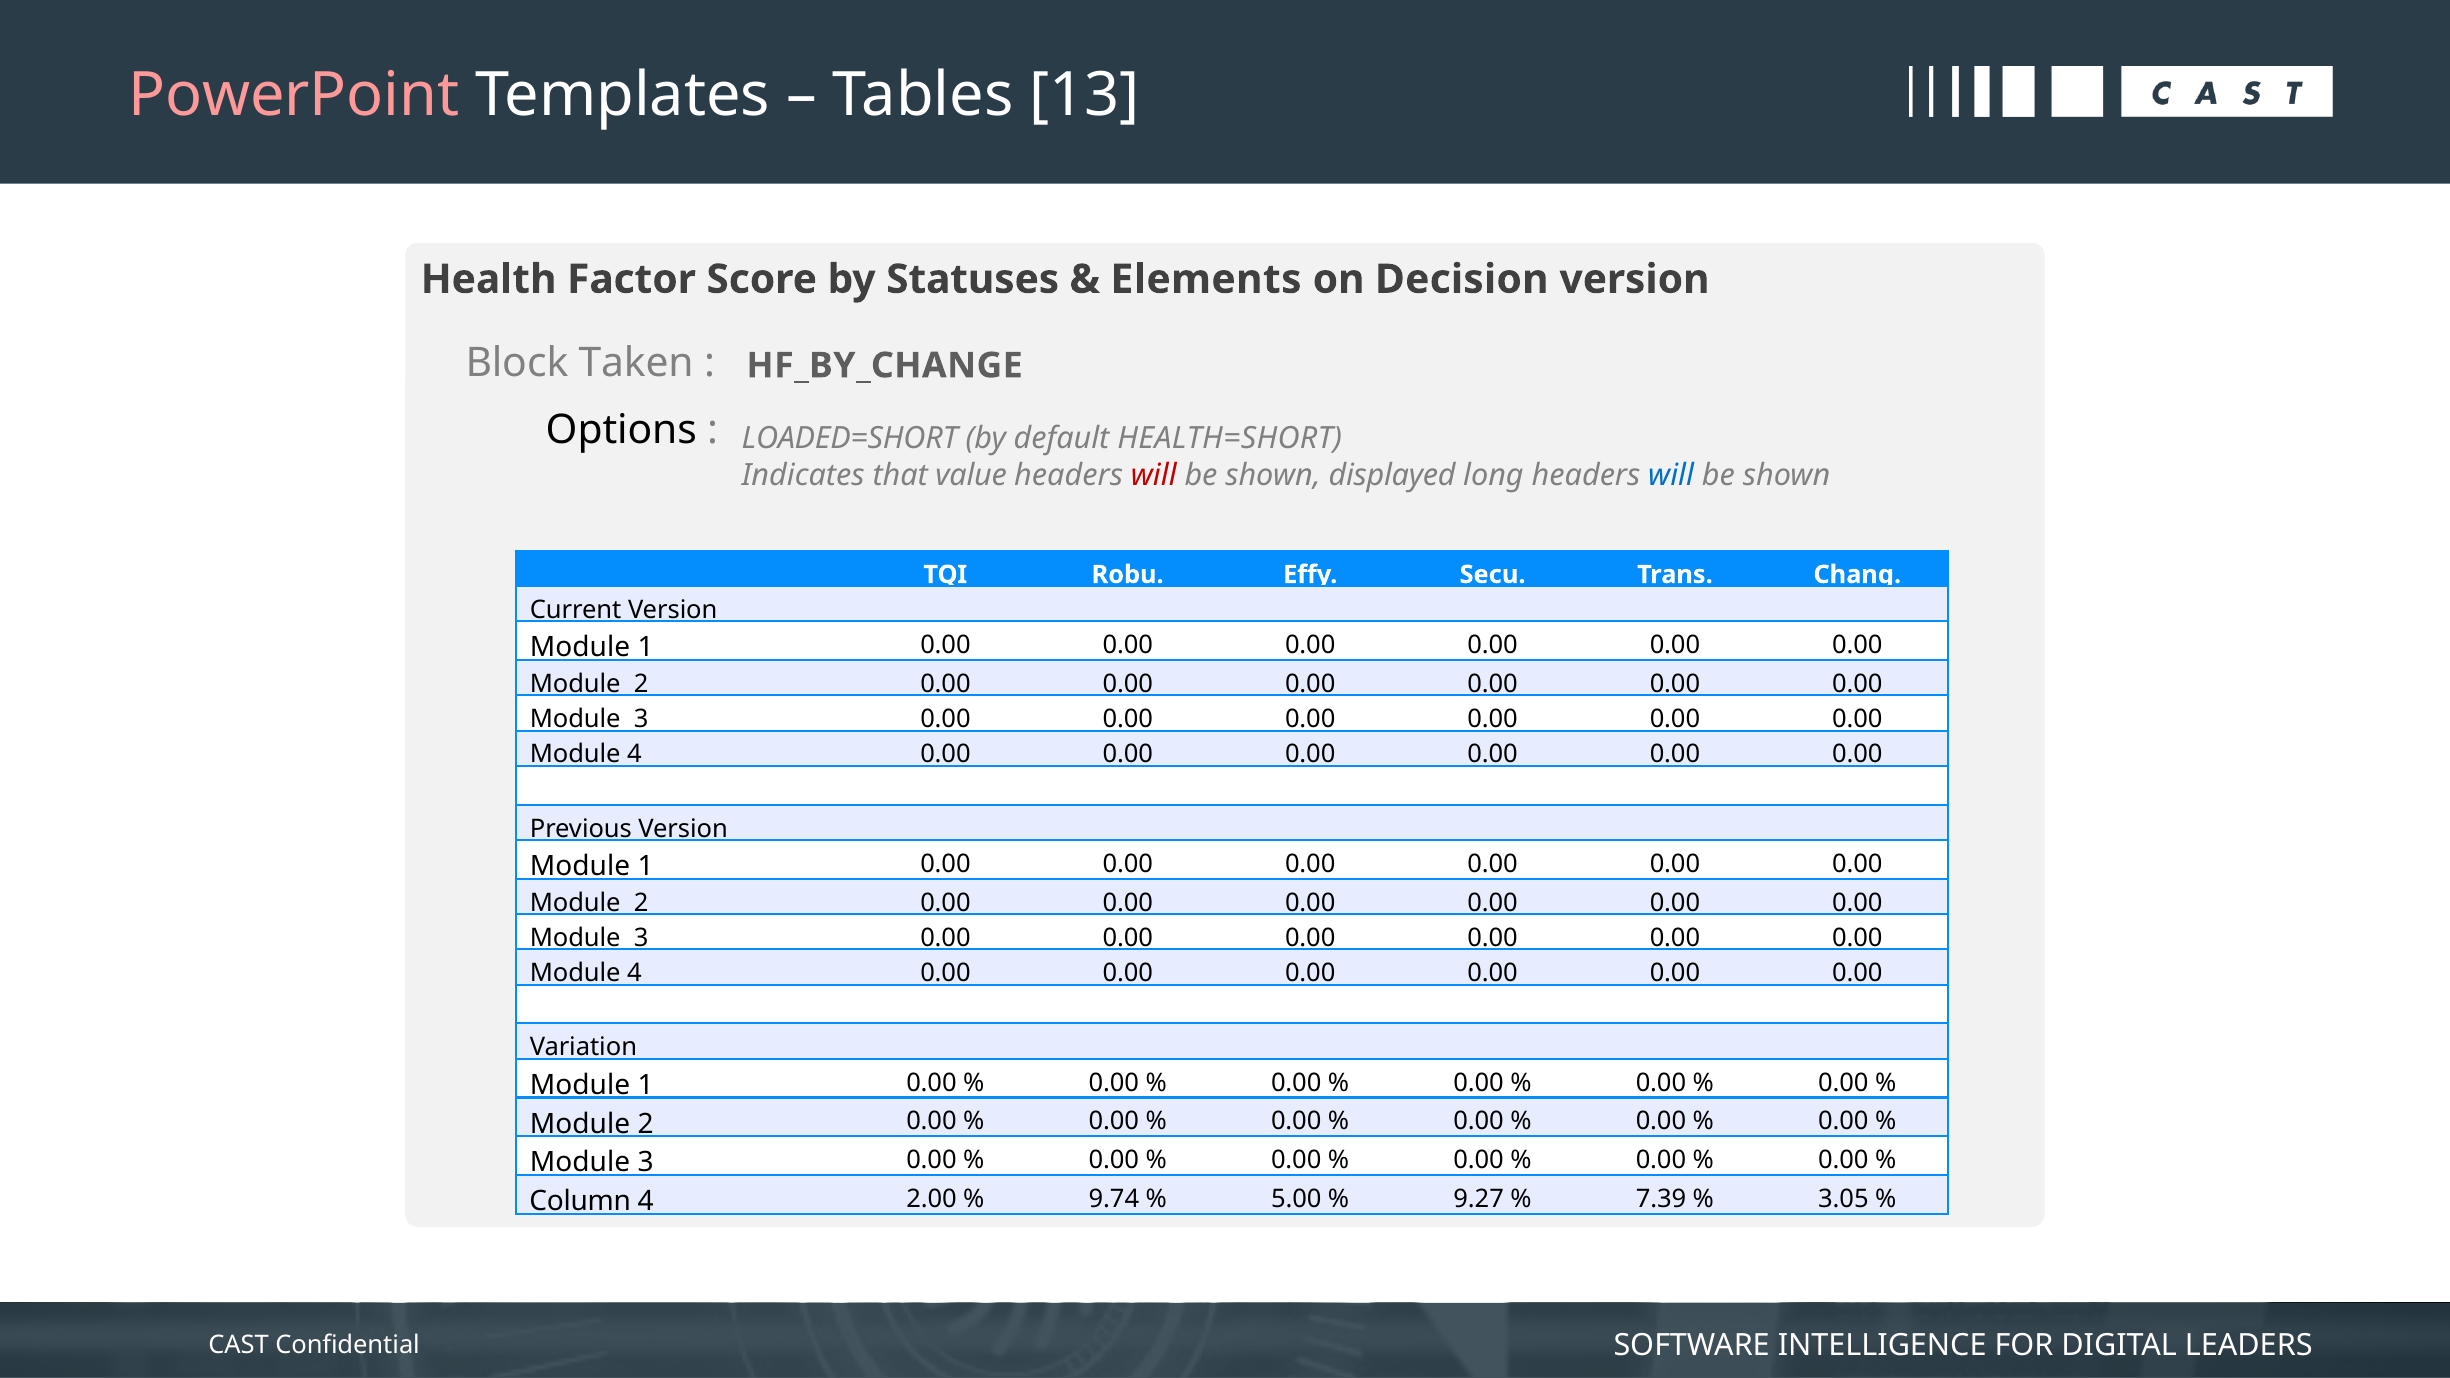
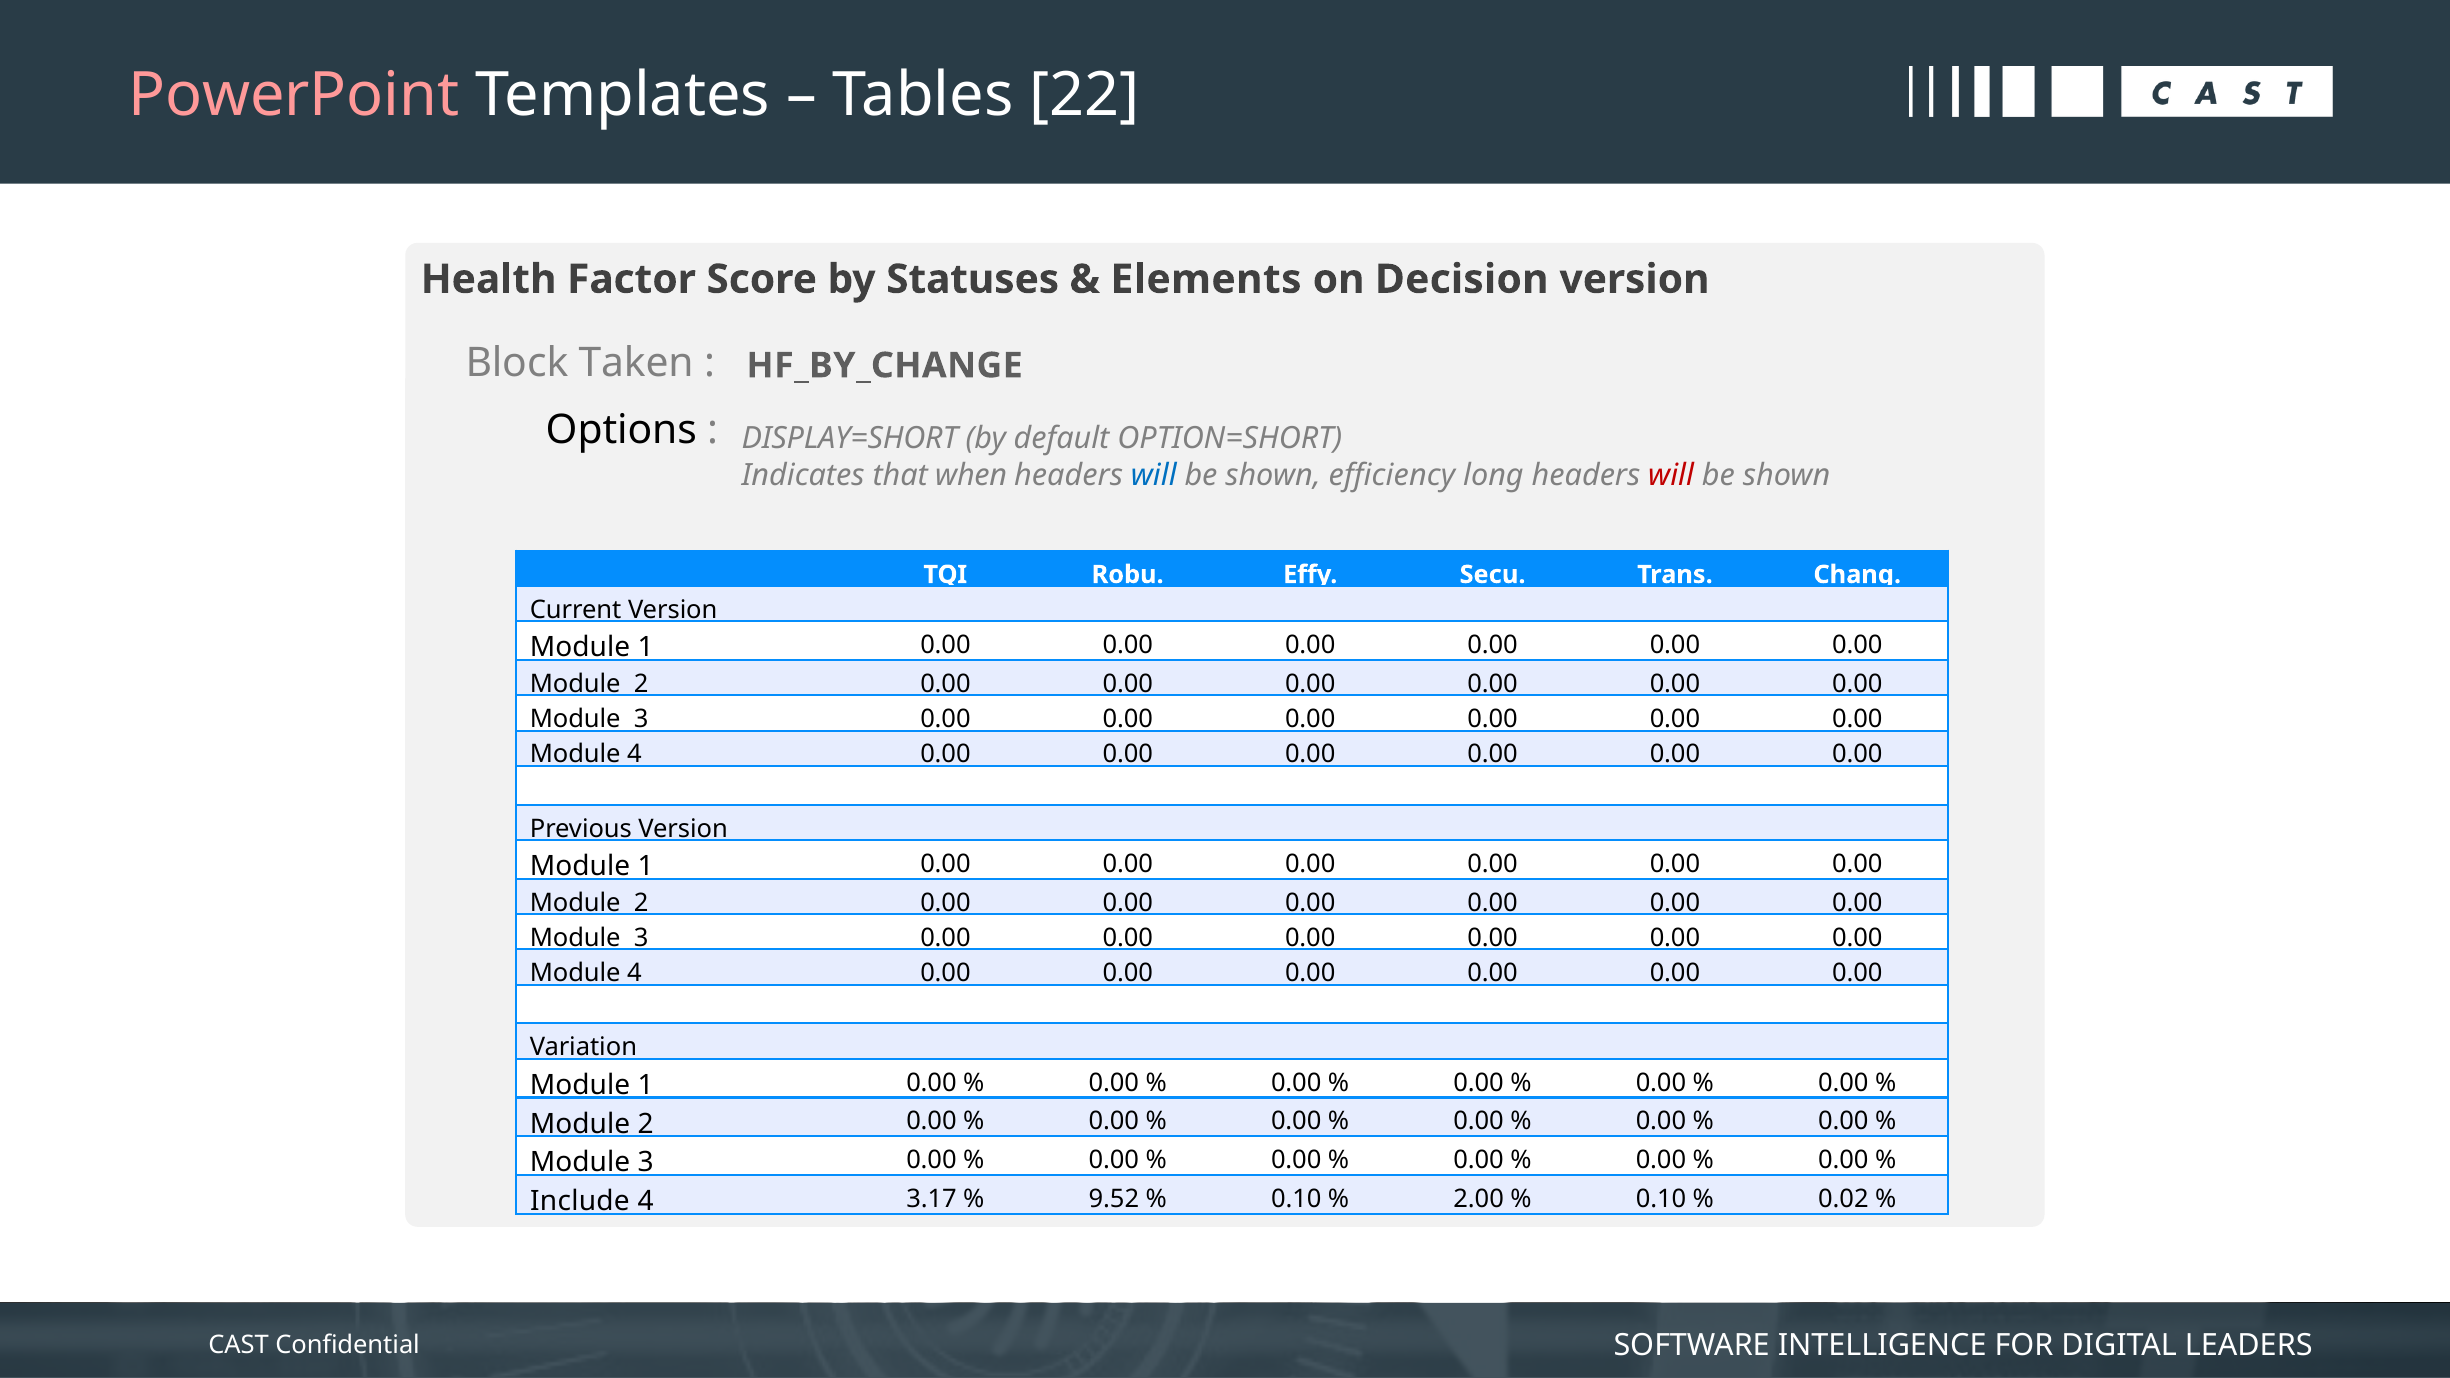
13: 13 -> 22 (1085, 95)
LOADED=SHORT: LOADED=SHORT -> DISPLAY=SHORT (850, 438)
HEALTH=SHORT: HEALTH=SHORT -> OPTION=SHORT (1230, 438)
value: value -> when (971, 475)
will colour: red -> blue (1154, 475)
displayed: displayed -> efficiency (1392, 475)
will colour: blue -> red (1671, 475)
Column: Column -> Include (580, 1202)
2.00: 2.00 -> 3.17 (932, 1199)
9.74: 9.74 -> 9.52 (1114, 1199)
5.00: 5.00 -> 0.10 (1296, 1199)
9.27: 9.27 -> 2.00 (1479, 1199)
7.39: 7.39 -> 0.10 (1661, 1199)
3.05: 3.05 -> 0.02 (1843, 1199)
